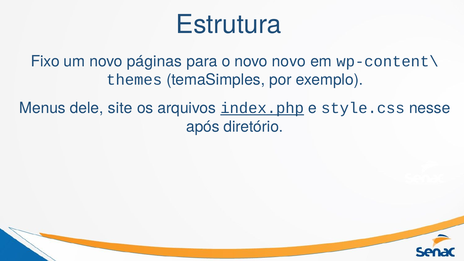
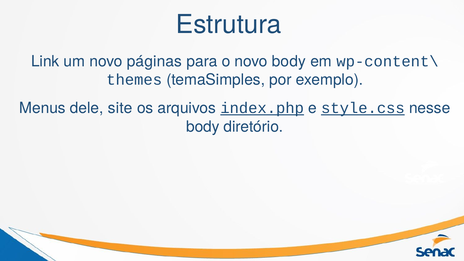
Fixo: Fixo -> Link (45, 61)
novo novo: novo -> body (289, 61)
style.css underline: none -> present (363, 108)
após: após -> body (203, 127)
